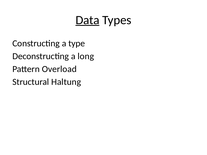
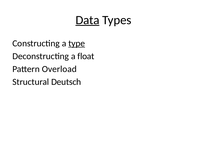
type underline: none -> present (77, 43)
long: long -> float (86, 56)
Haltung: Haltung -> Deutsch (66, 82)
